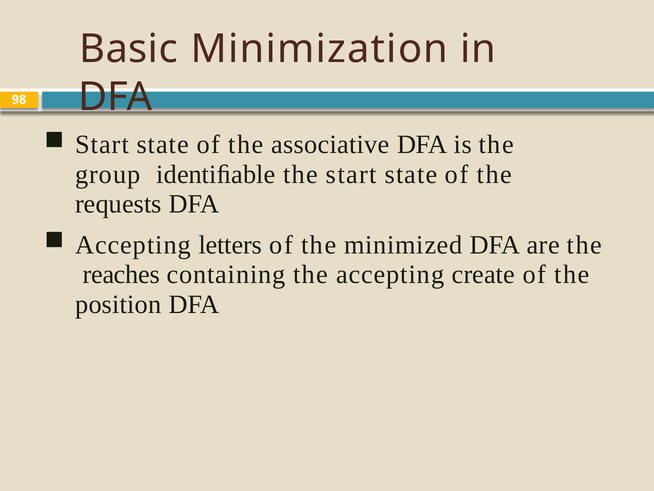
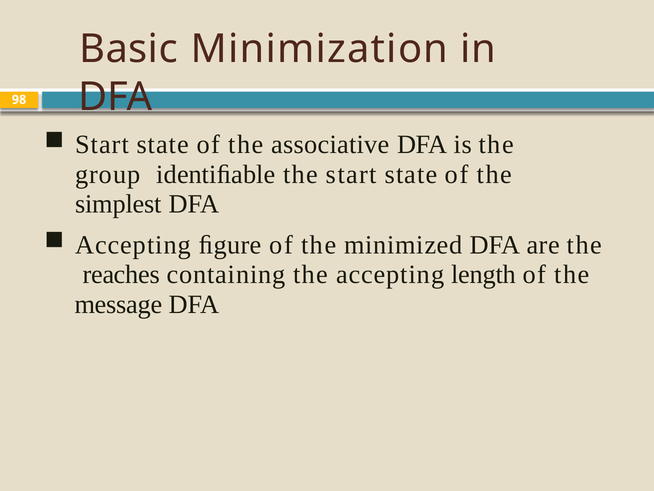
requests: requests -> simplest (118, 204)
letters: letters -> ﬁgure (230, 245)
create: create -> length (484, 274)
position: position -> message (119, 304)
